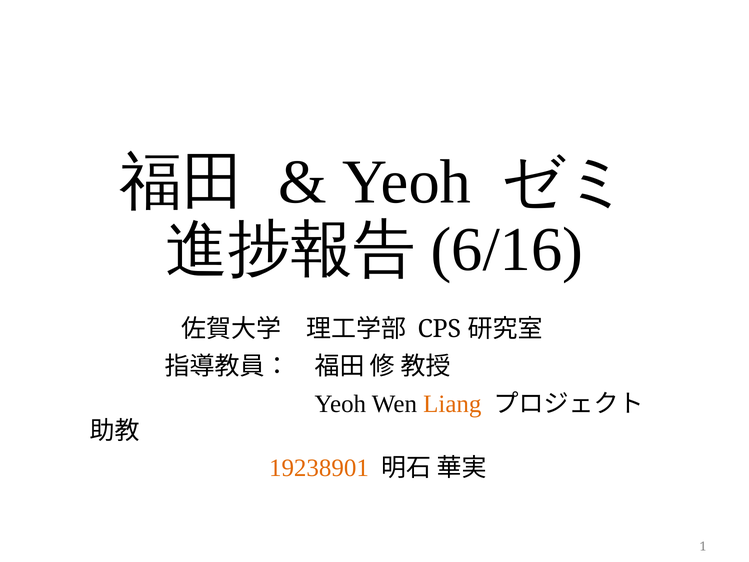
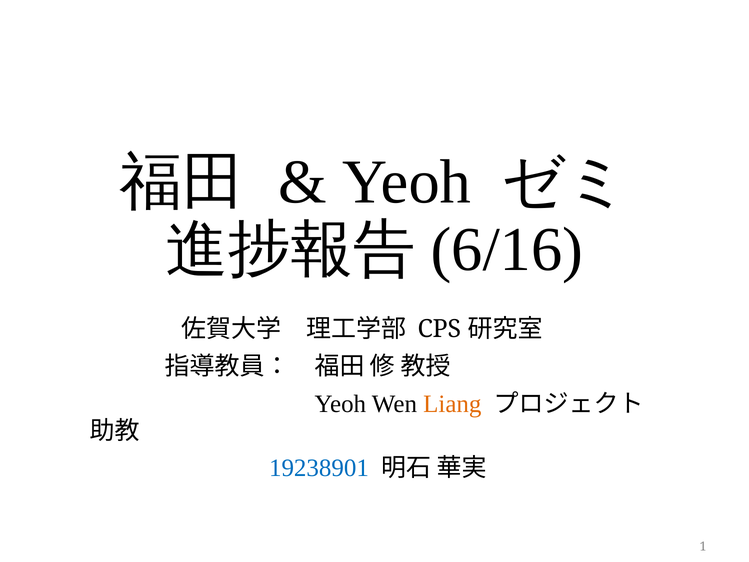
19238901 colour: orange -> blue (319, 468)
